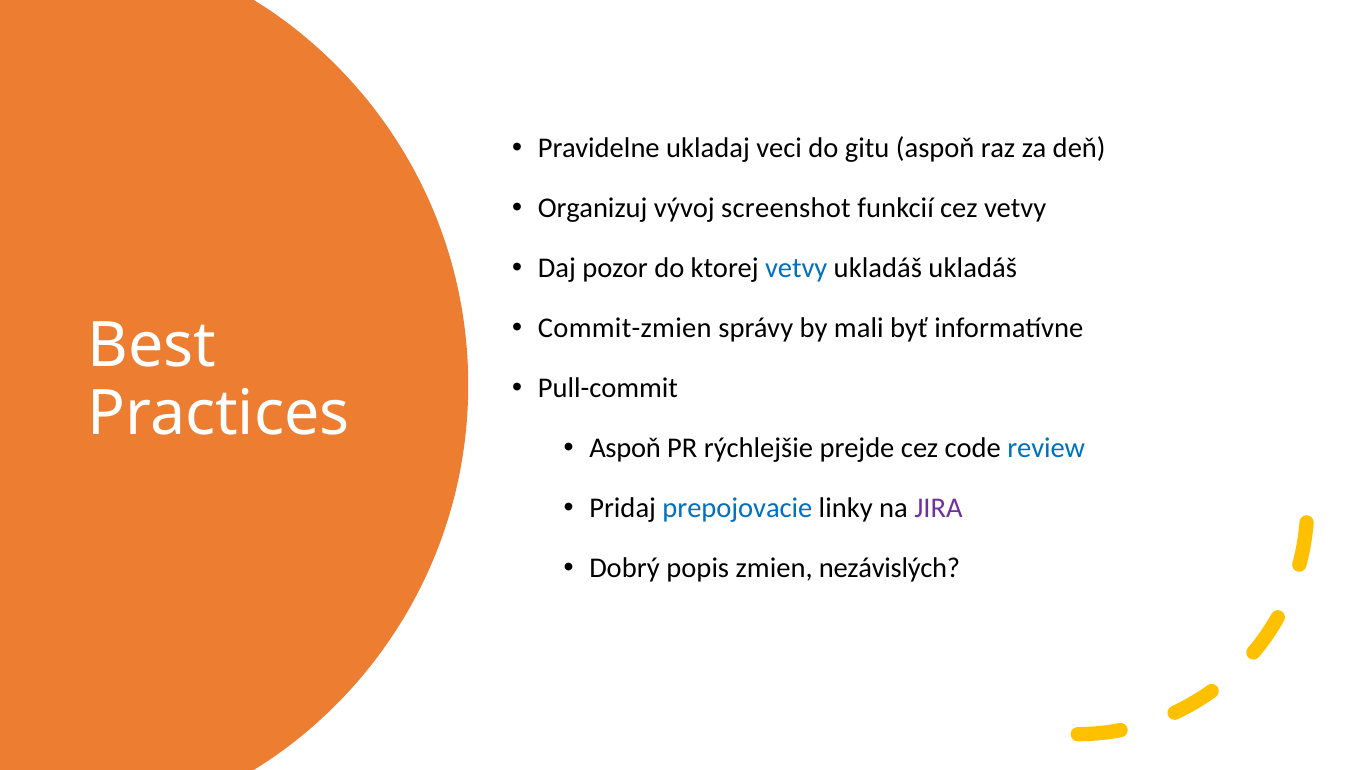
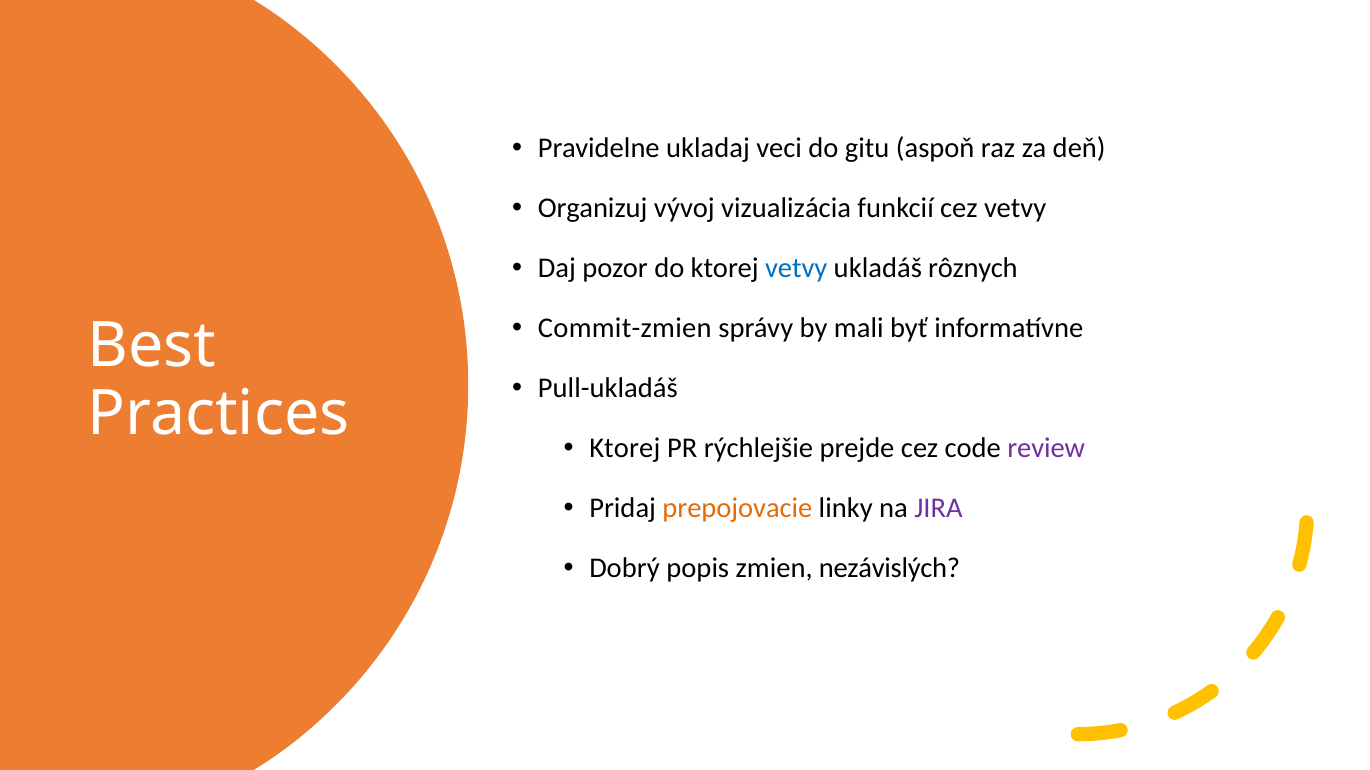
screenshot: screenshot -> vizualizácia (786, 209)
ukladáš ukladáš: ukladáš -> rôznych (973, 269)
Pull-commit: Pull-commit -> Pull-ukladáš (608, 389)
Aspoň: Aspoň -> Ktorej (625, 449)
review colour: blue -> purple (1046, 449)
prepojovacie colour: blue -> orange (737, 509)
